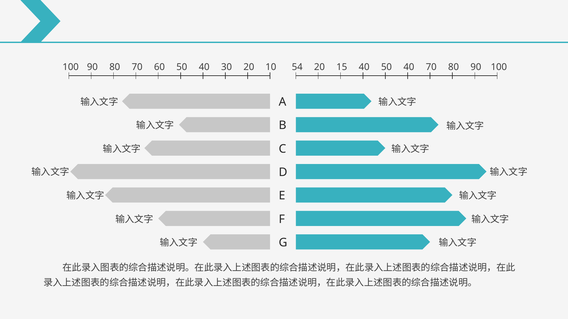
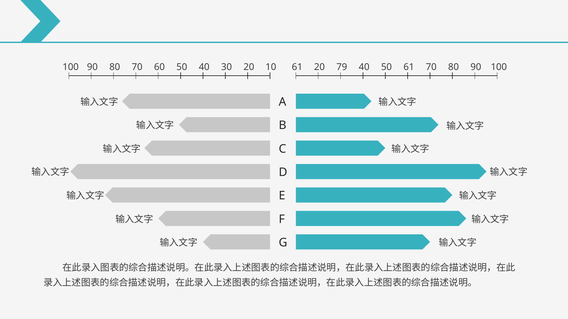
100 54: 54 -> 61 (297, 67)
15: 15 -> 79 (342, 67)
50 40: 40 -> 61 (409, 67)
